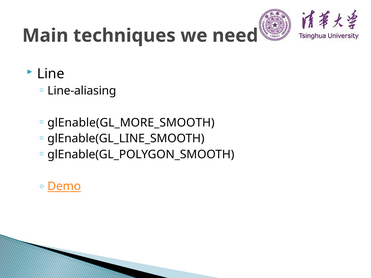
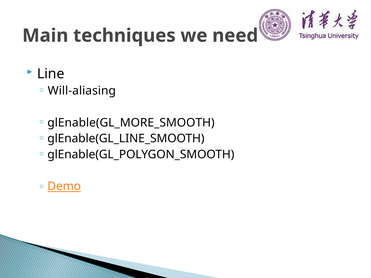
Line-aliasing: Line-aliasing -> Will-aliasing (82, 91)
